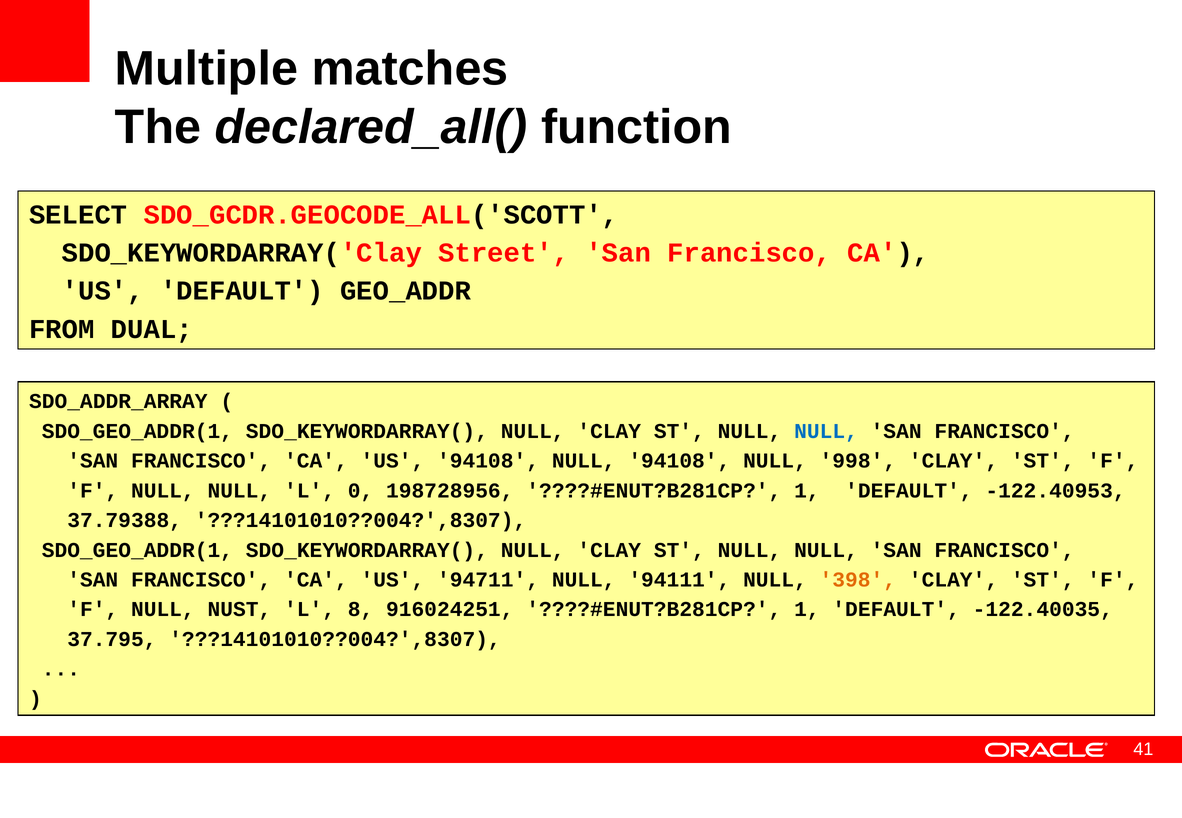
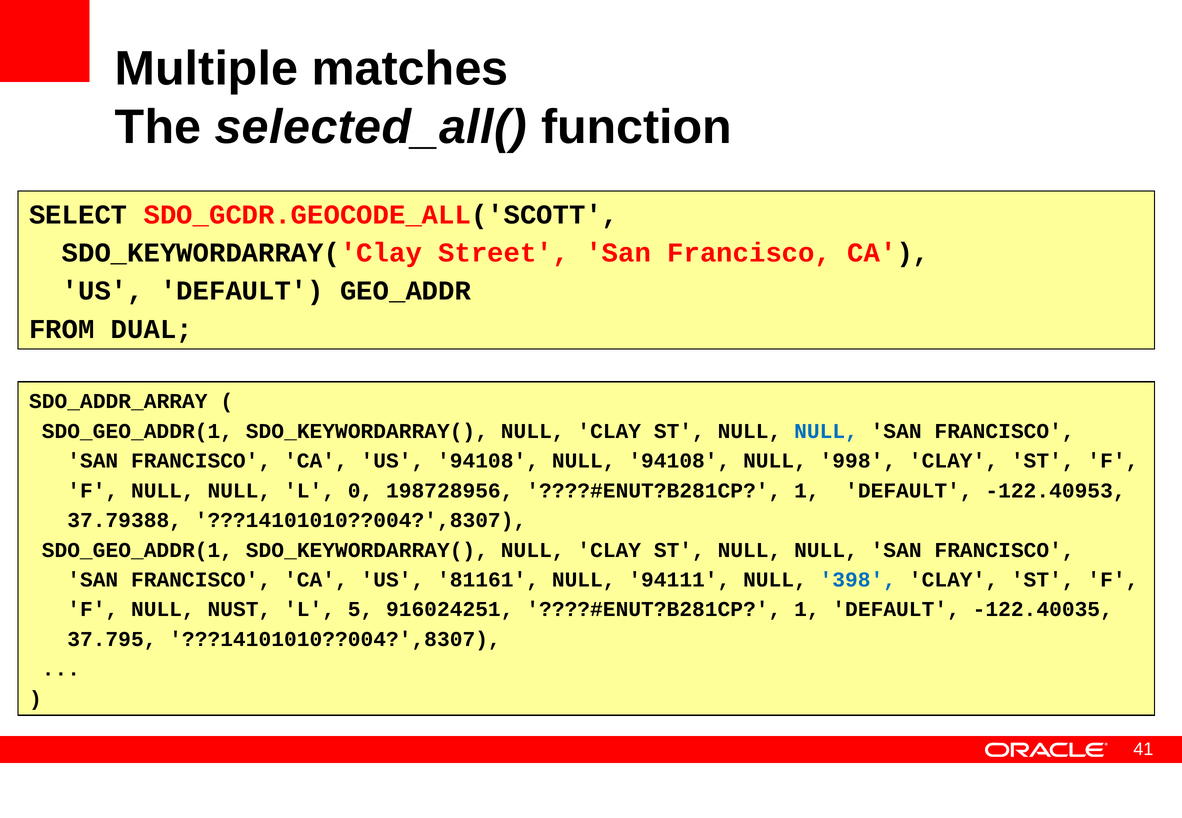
declared_all(: declared_all( -> selected_all( (371, 127)
94711: 94711 -> 81161 (488, 580)
398 colour: orange -> blue (858, 580)
8: 8 -> 5 (361, 610)
